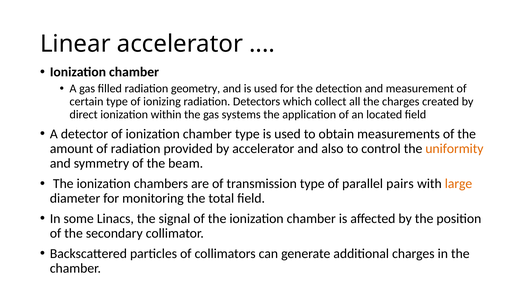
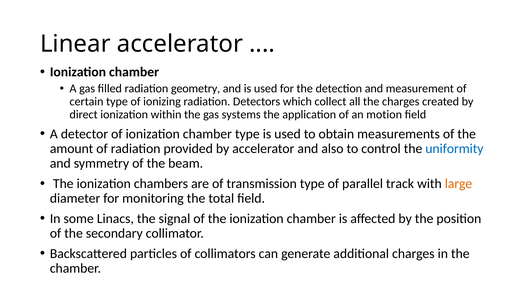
located: located -> motion (384, 115)
uniformity colour: orange -> blue (454, 149)
pairs: pairs -> track (400, 184)
